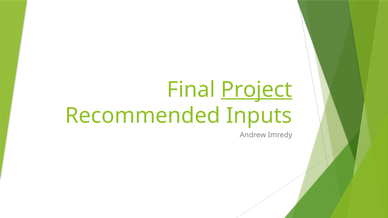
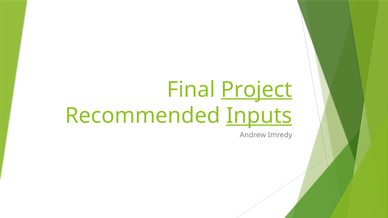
Inputs underline: none -> present (259, 116)
